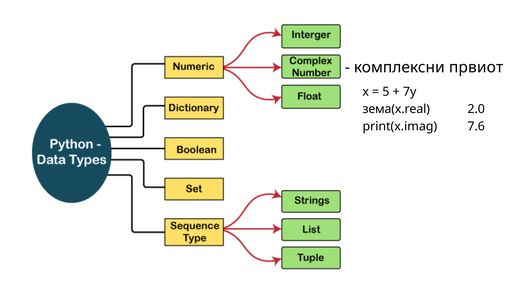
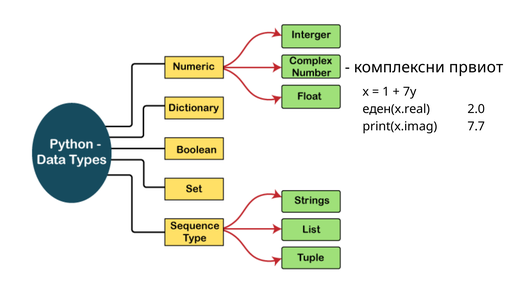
5: 5 -> 1 (386, 92)
зема(x.real: зема(x.real -> еден(x.real (396, 109)
7.6: 7.6 -> 7.7 (476, 126)
